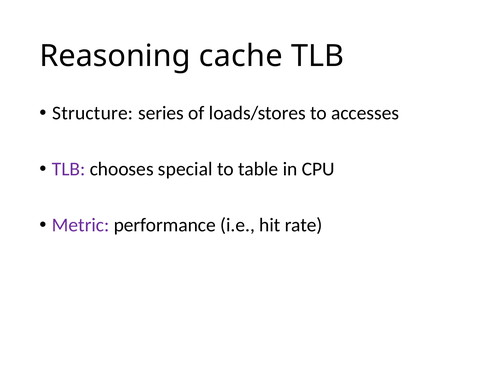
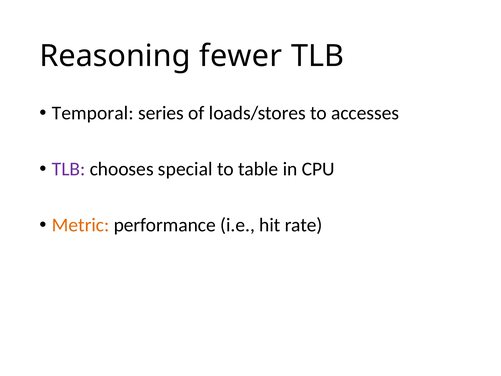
cache: cache -> fewer (241, 56)
Structure: Structure -> Temporal (93, 113)
Metric colour: purple -> orange (81, 225)
